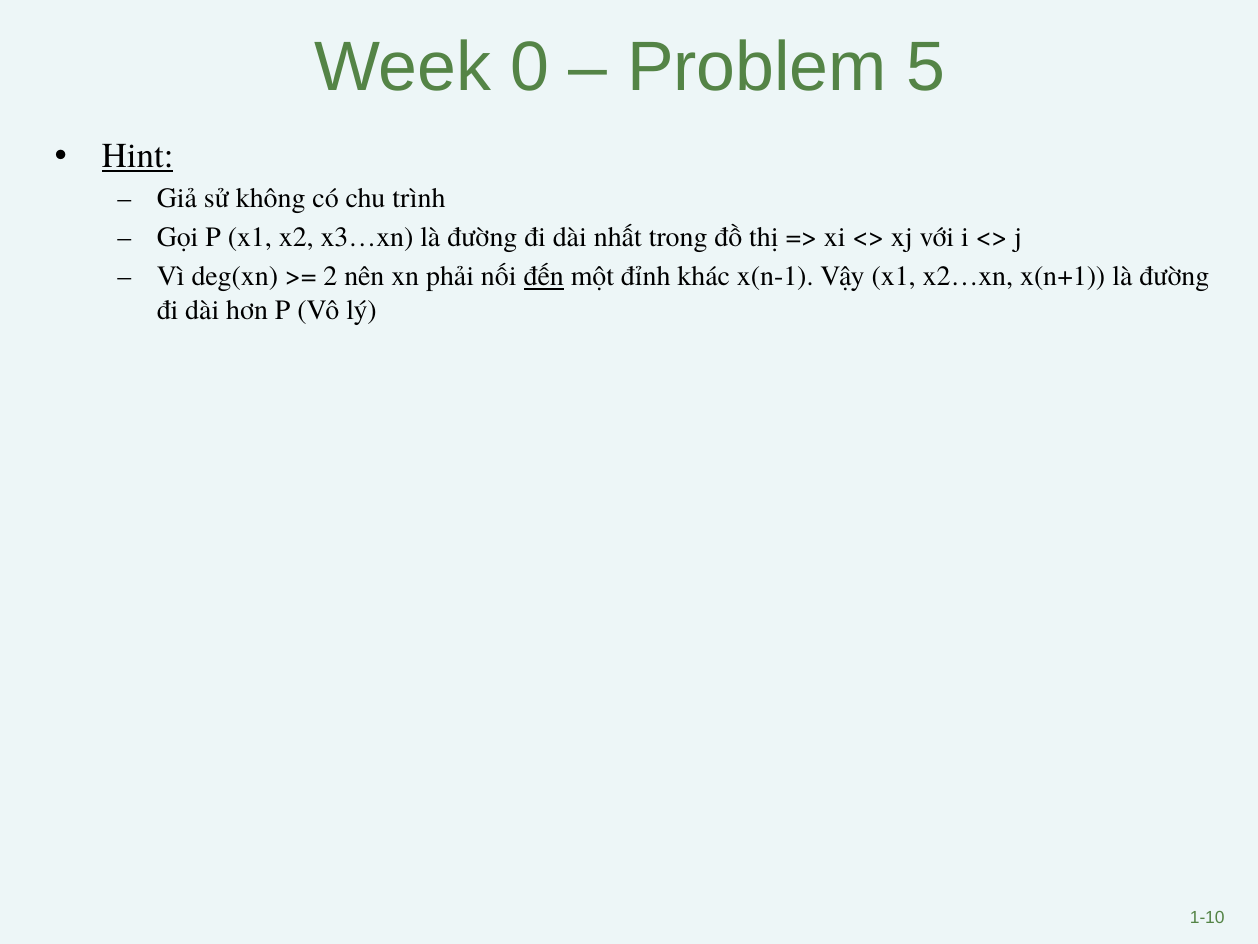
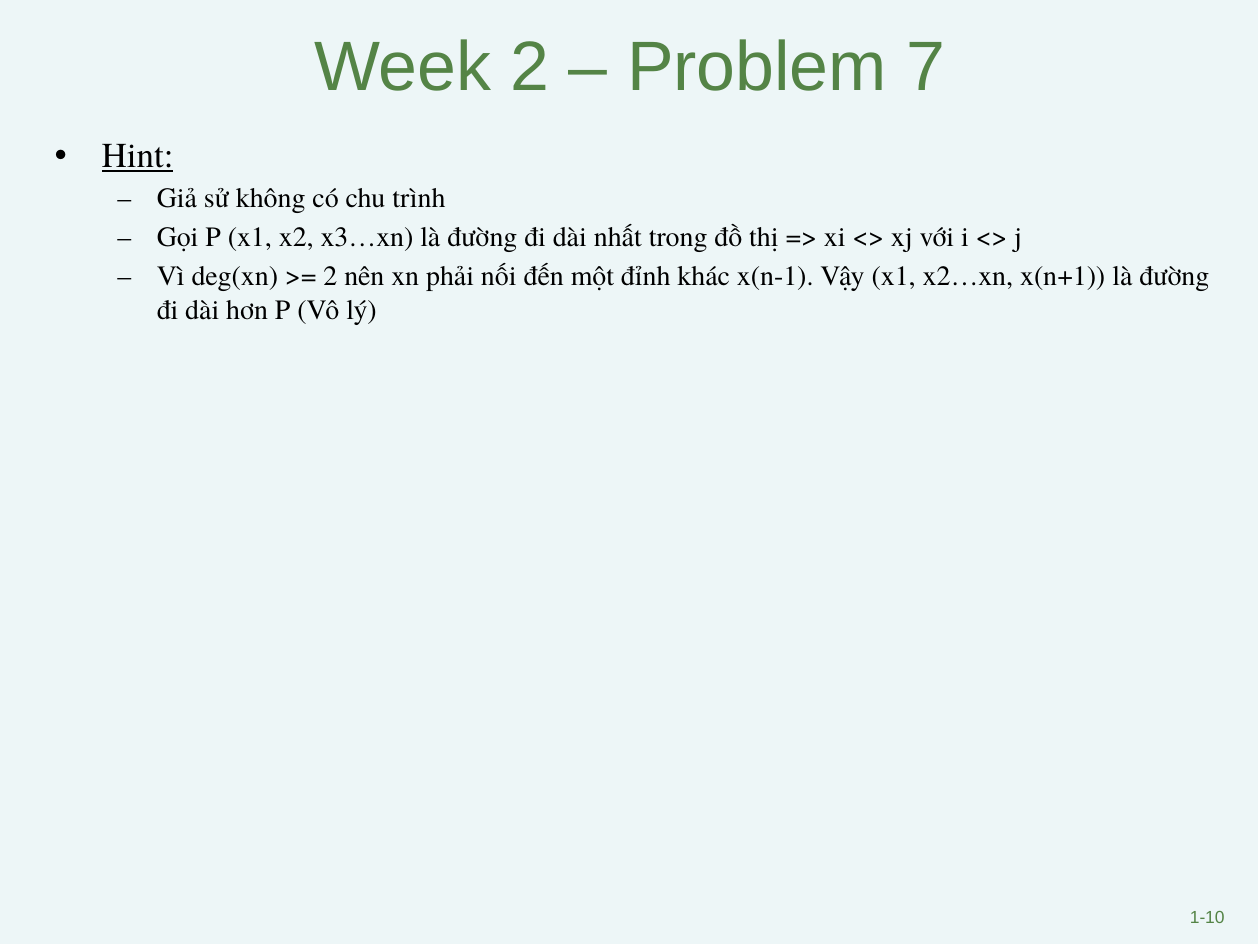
Week 0: 0 -> 2 (530, 68)
5: 5 -> 7 (926, 68)
đến underline: present -> none (544, 277)
